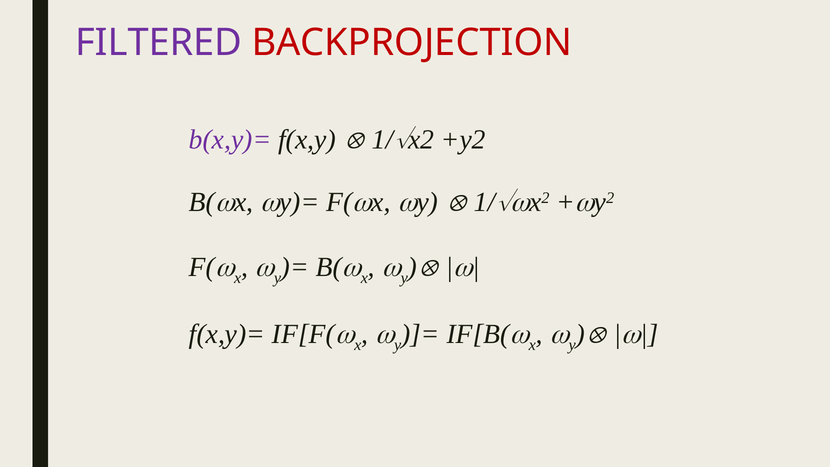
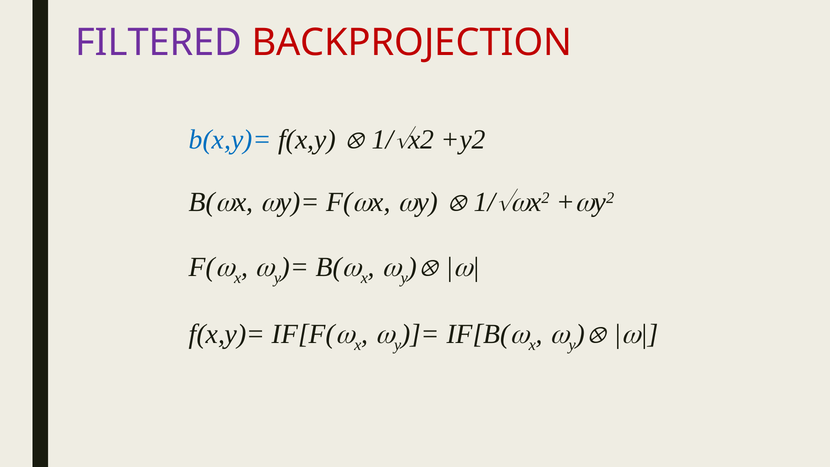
b(x,y)= colour: purple -> blue (230, 140)
